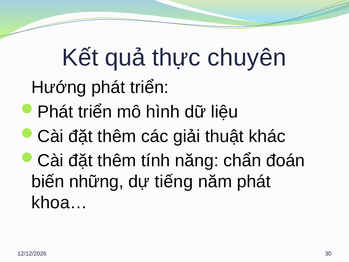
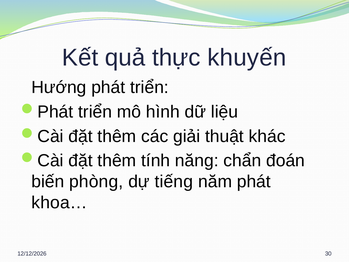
chuyên: chuyên -> khuyến (247, 58)
những: những -> phòng (96, 182)
